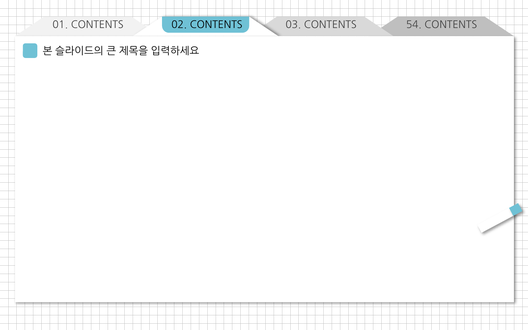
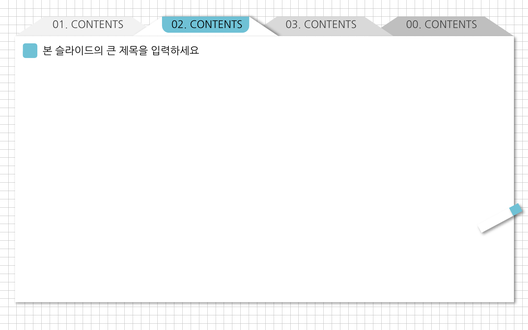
54: 54 -> 00 (414, 25)
